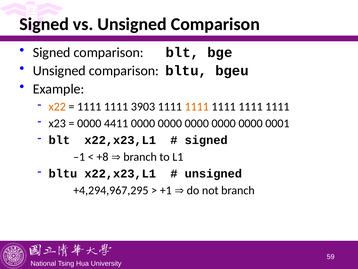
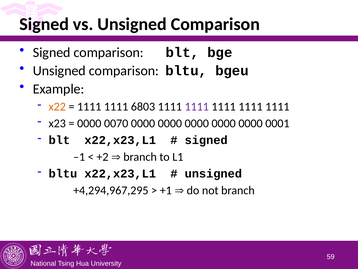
3903: 3903 -> 6803 (143, 107)
1111 colour: orange -> purple (197, 107)
4411: 4411 -> 0070 (116, 123)
+8: +8 -> +2 (102, 157)
